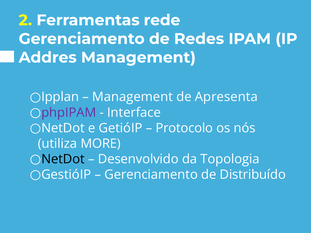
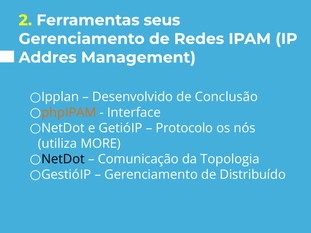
rede: rede -> seus (162, 20)
Management: Management -> Desenvolvido (133, 97)
Apresenta: Apresenta -> Conclusão (226, 97)
phpIPAM colour: purple -> orange (69, 113)
Desenvolvido: Desenvolvido -> Comunicação (138, 159)
